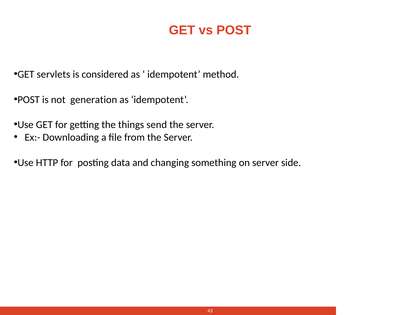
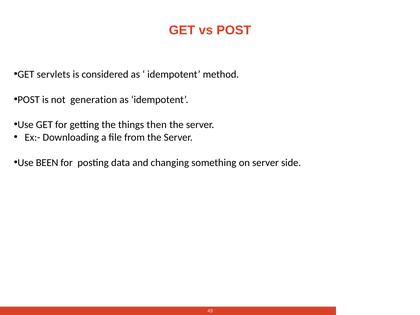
send: send -> then (157, 125)
HTTP: HTTP -> BEEN (47, 163)
